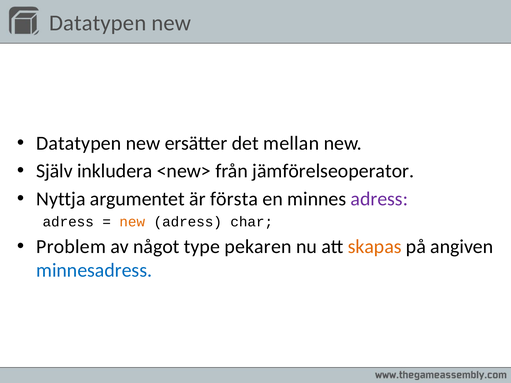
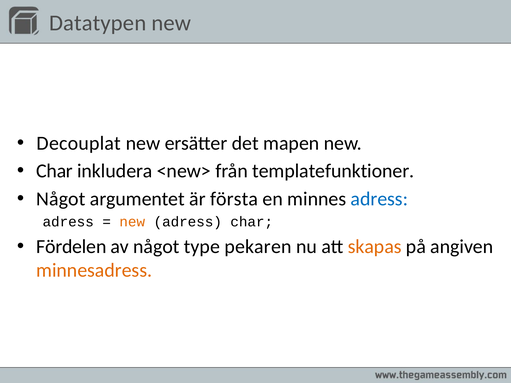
Datatypen: Datatypen -> Decouplat (79, 143)
mellan: mellan -> mapen (291, 143)
Själv: Själv -> Char (54, 171)
jämförelseoperator: jämförelseoperator -> templatefunktioner (333, 171)
Nyttja: Nyttja -> Något (61, 199)
adress colour: purple -> blue (379, 199)
Problem: Problem -> Fördelen (71, 247)
minnesadress colour: blue -> orange (94, 271)
